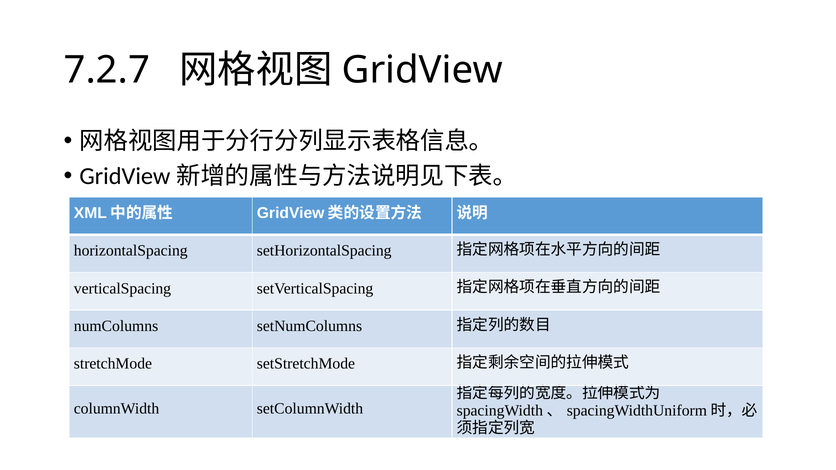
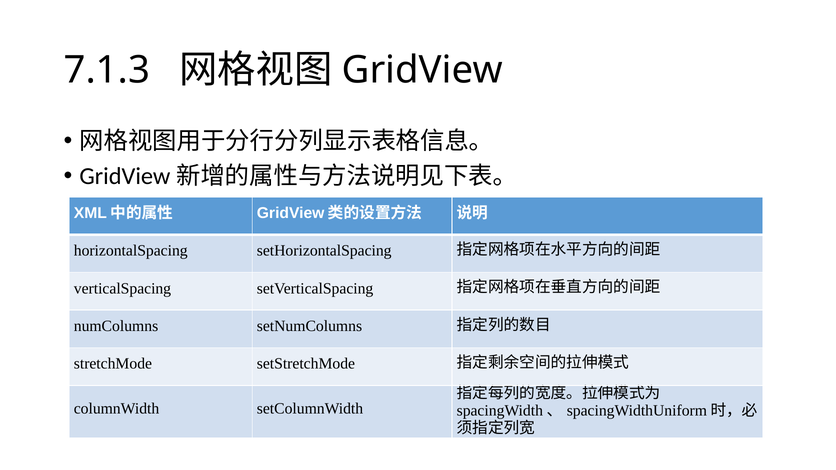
7.2.7: 7.2.7 -> 7.1.3 (107, 70)
